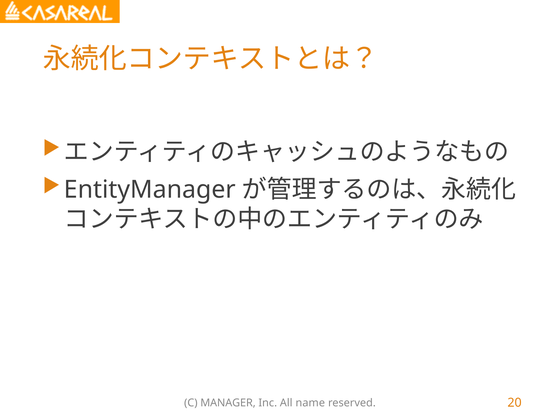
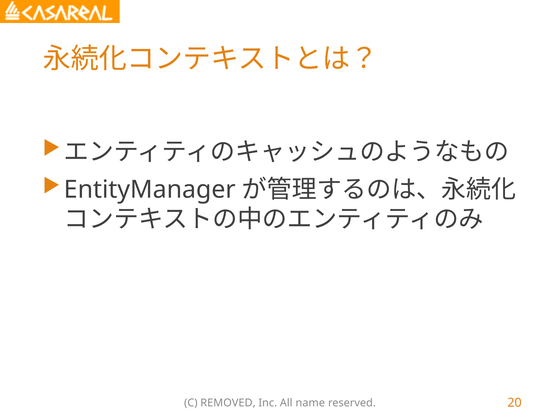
MANAGER: MANAGER -> REMOVED (228, 403)
